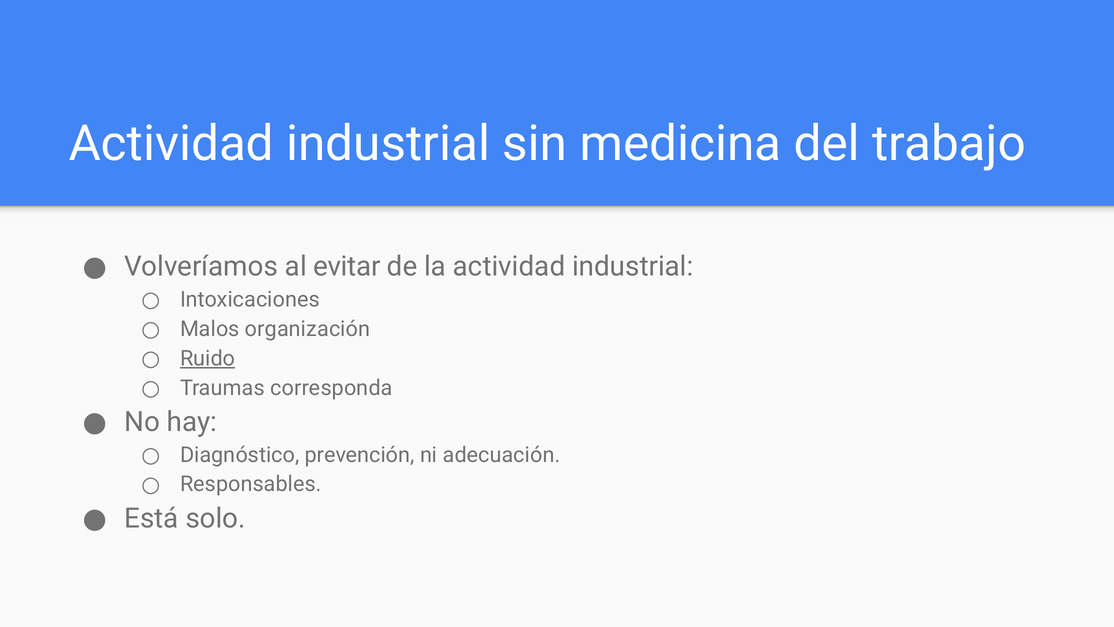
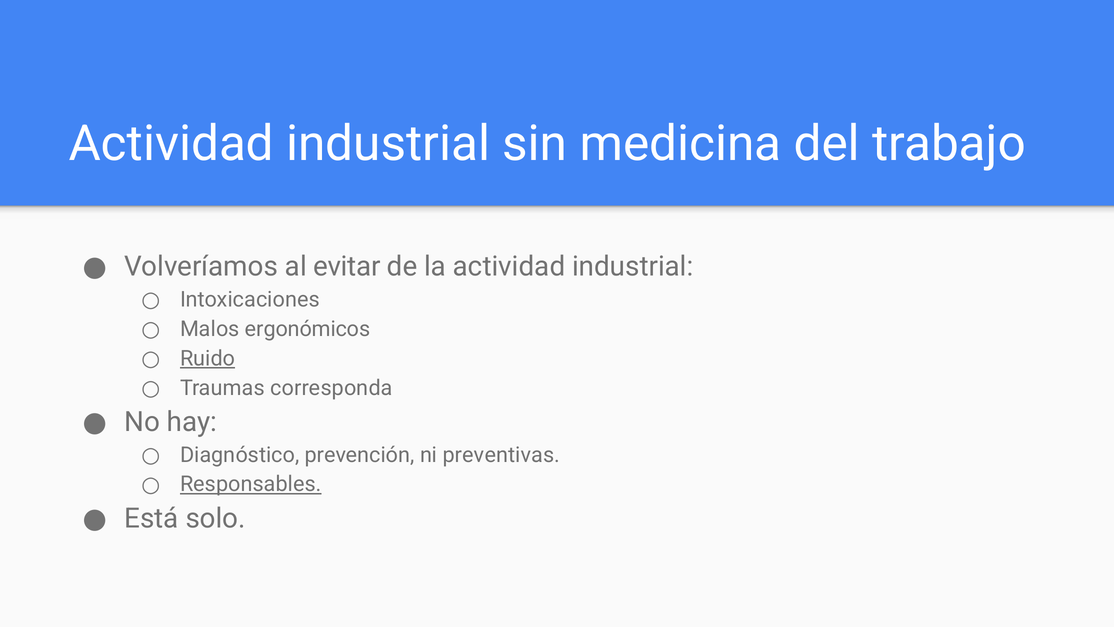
organización: organización -> ergonómicos (308, 329)
adecuación: adecuación -> preventivas (501, 455)
Responsables underline: none -> present (251, 484)
